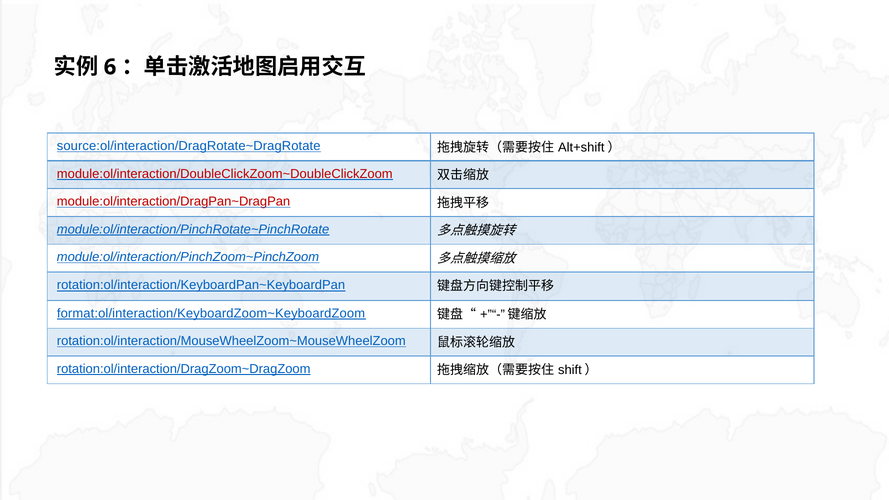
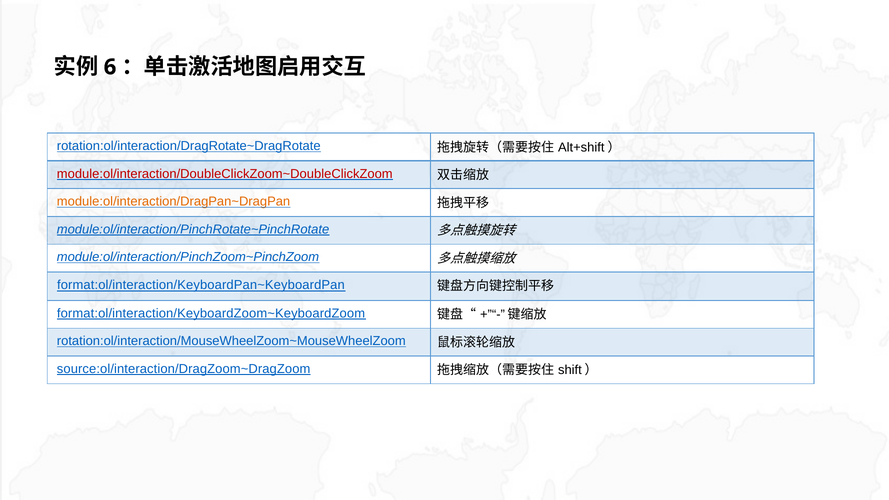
source:ol/interaction/DragRotate~DragRotate: source:ol/interaction/DragRotate~DragRotate -> rotation:ol/interaction/DragRotate~DragRotate (189, 146)
module:ol/interaction/DragPan~DragPan colour: red -> orange (174, 202)
rotation:ol/interaction/KeyboardPan~KeyboardPan: rotation:ol/interaction/KeyboardPan~KeyboardPan -> format:ol/interaction/KeyboardPan~KeyboardPan (201, 285)
rotation:ol/interaction/DragZoom~DragZoom: rotation:ol/interaction/DragZoom~DragZoom -> source:ol/interaction/DragZoom~DragZoom (184, 369)
